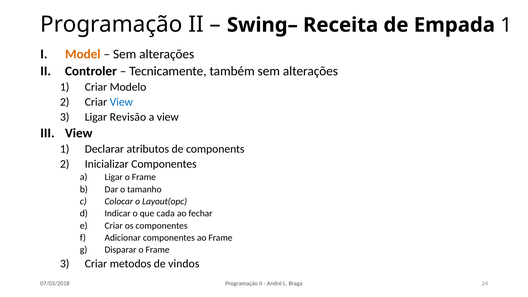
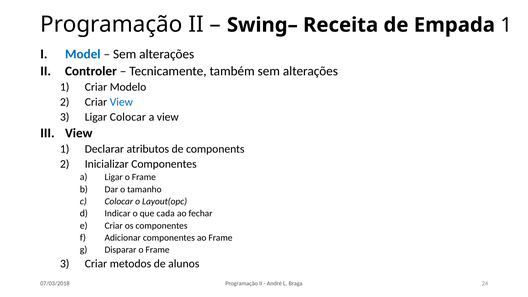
Model colour: orange -> blue (83, 54)
Ligar Revisão: Revisão -> Colocar (128, 117)
vindos: vindos -> alunos (184, 264)
